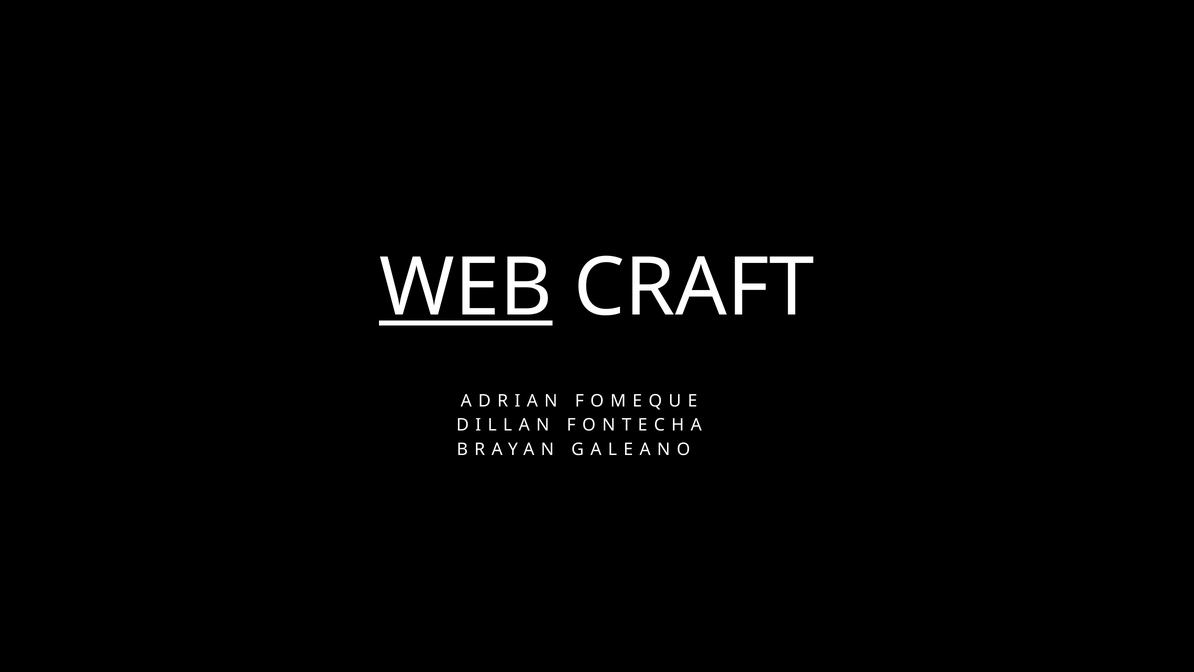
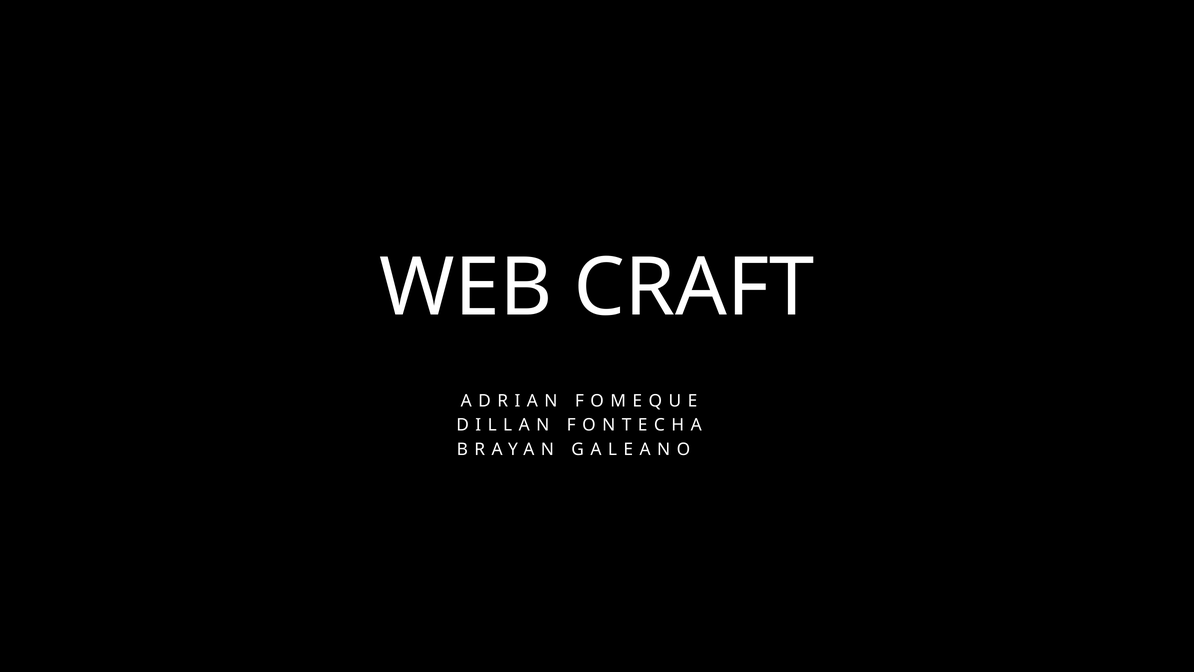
WEB underline: present -> none (466, 288)
